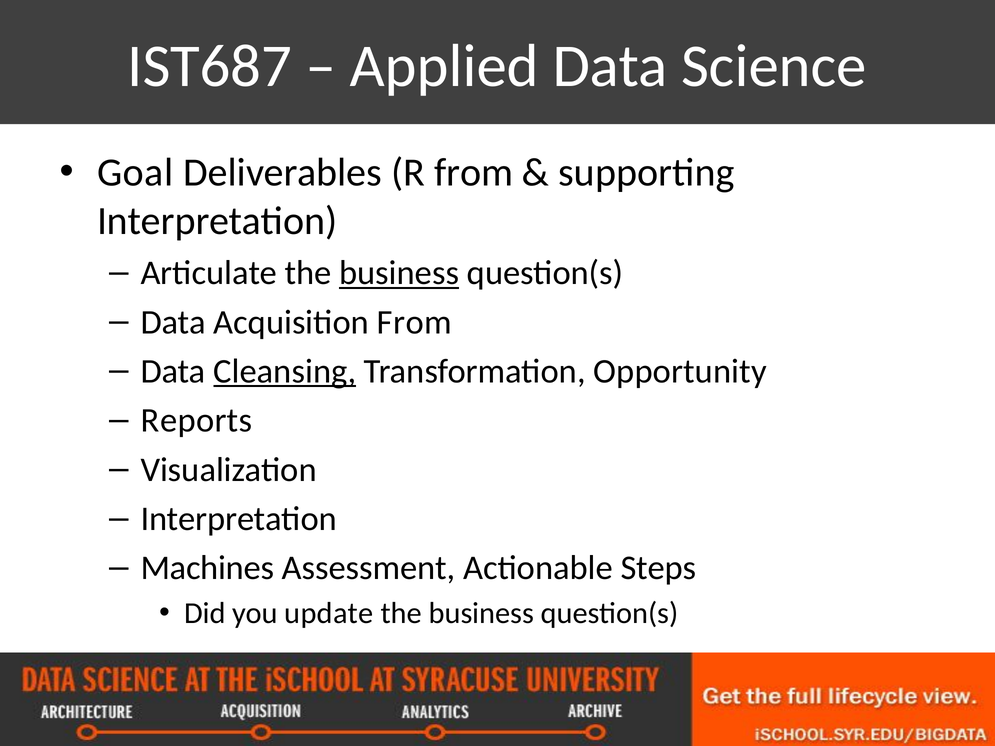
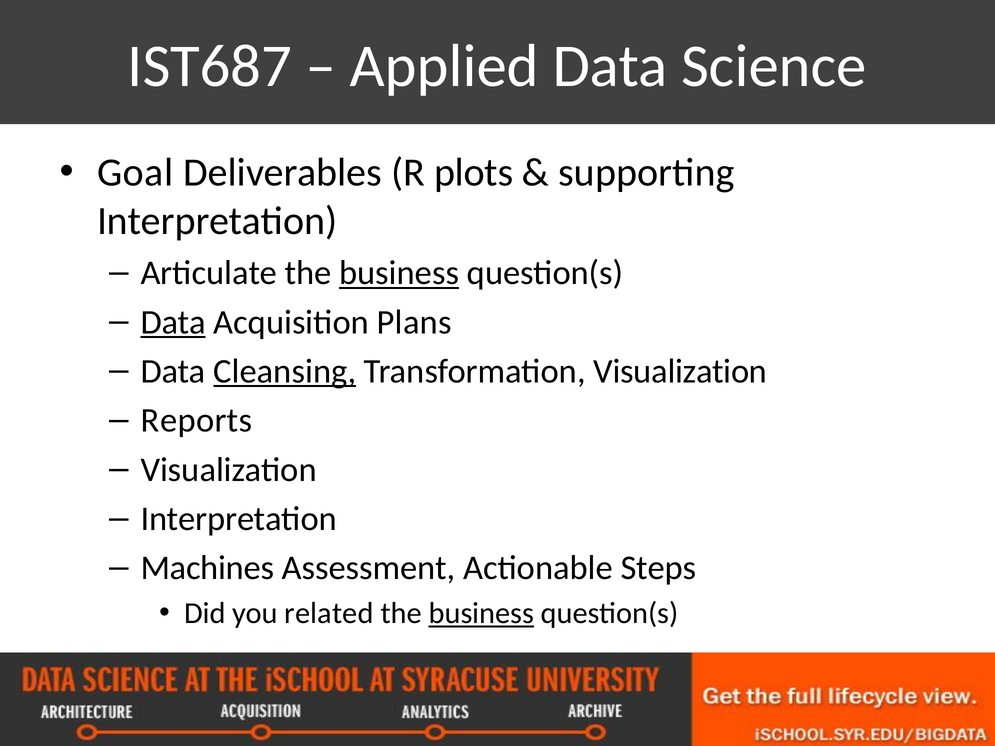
R from: from -> plots (474, 173)
Data underline: none -> present (173, 322)
Acquisition From: From -> Plans (414, 322)
Transformation Opportunity: Opportunity -> Visualization (680, 371)
update: update -> related (329, 614)
business underline: none -> present (481, 614)
